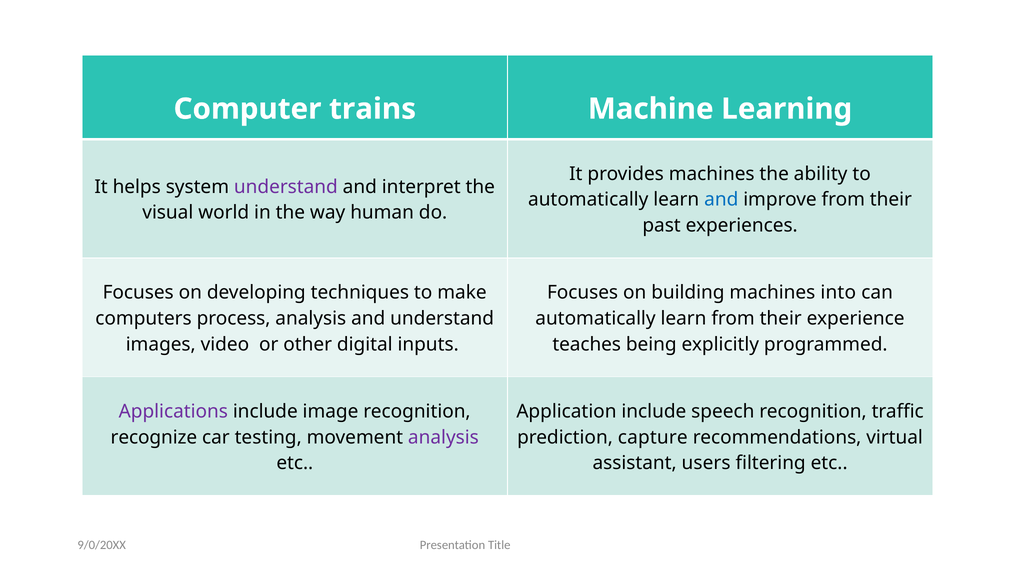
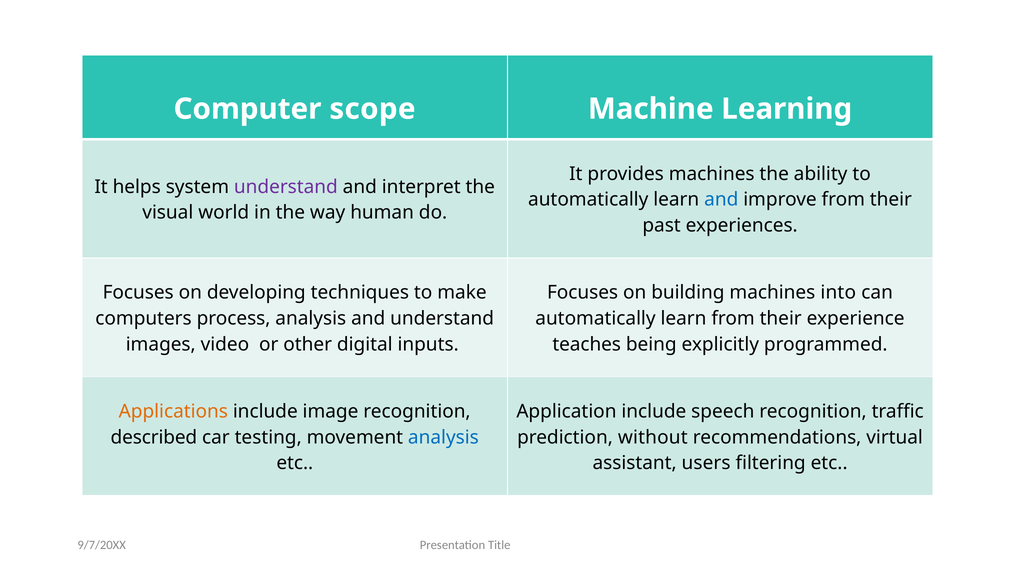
trains: trains -> scope (372, 109)
Applications colour: purple -> orange (173, 411)
recognize: recognize -> described (154, 437)
analysis colour: purple -> blue (443, 437)
capture: capture -> without (653, 437)
9/0/20XX: 9/0/20XX -> 9/7/20XX (102, 545)
